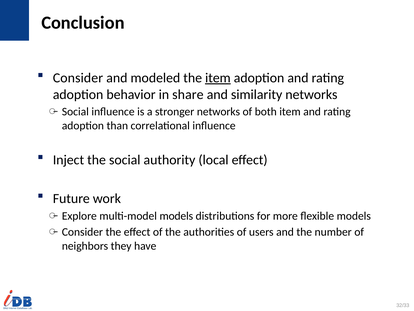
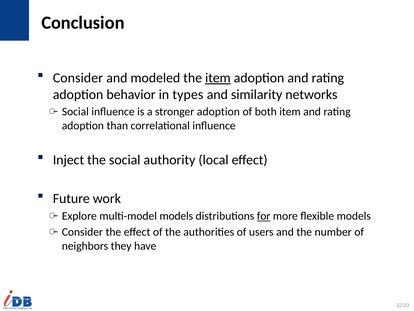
share: share -> types (188, 94)
stronger networks: networks -> adoption (218, 112)
for underline: none -> present (264, 216)
